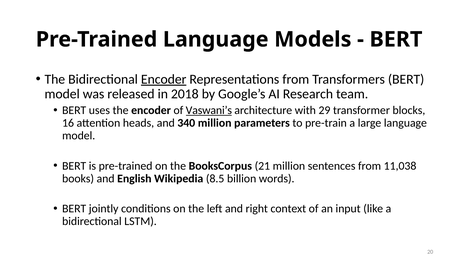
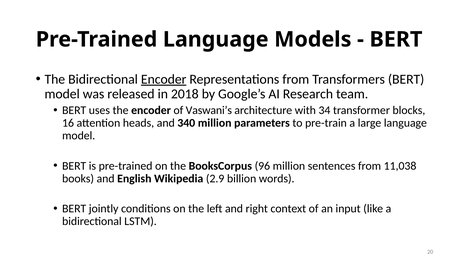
Vaswani’s underline: present -> none (209, 110)
29: 29 -> 34 (324, 110)
21: 21 -> 96 (262, 166)
8.5: 8.5 -> 2.9 (215, 178)
